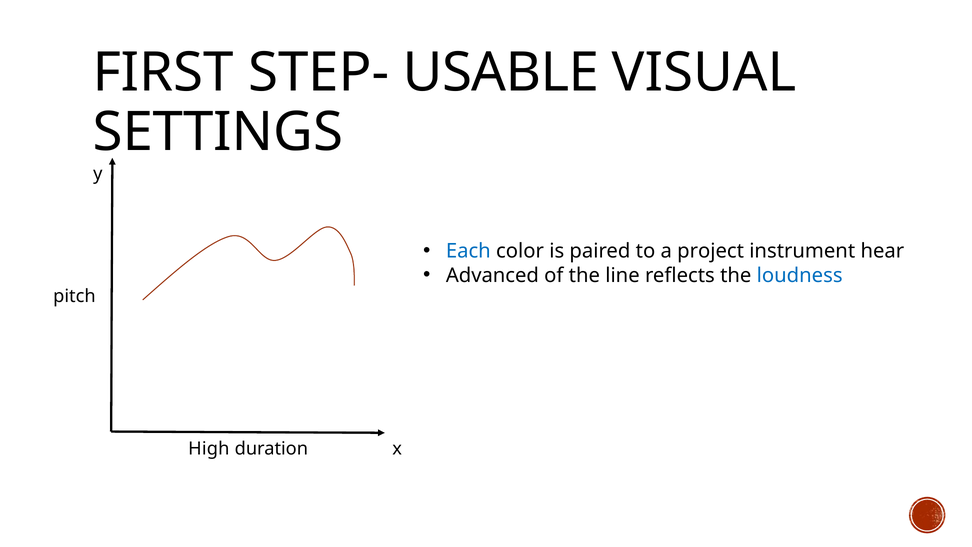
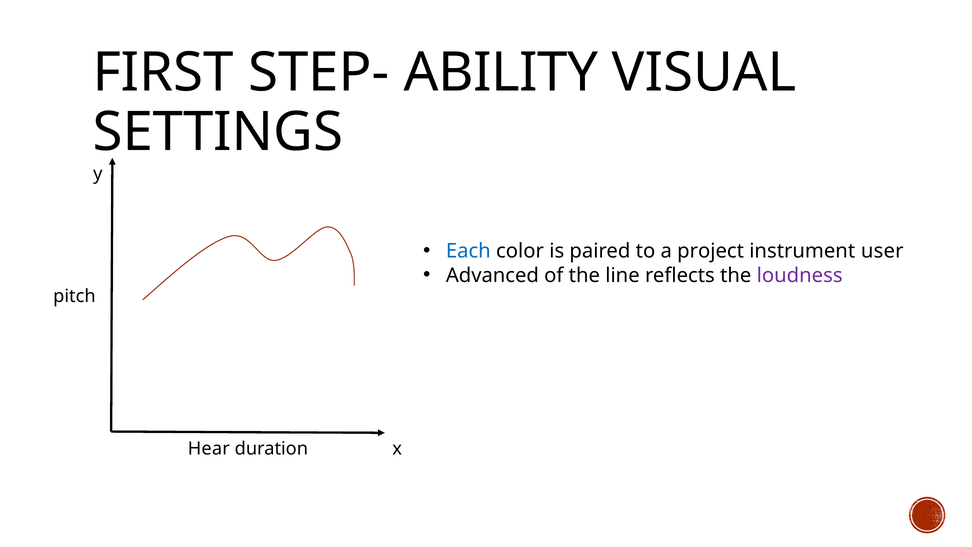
USABLE: USABLE -> ABILITY (501, 73)
hear: hear -> user (882, 251)
loudness colour: blue -> purple (800, 275)
High: High -> Hear (209, 448)
